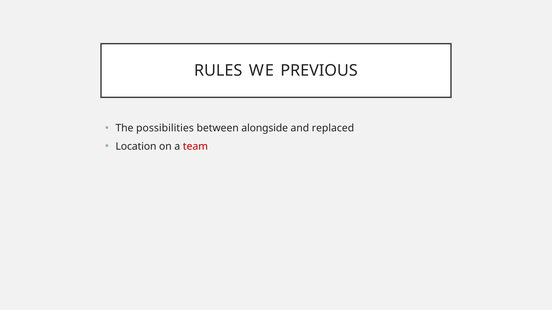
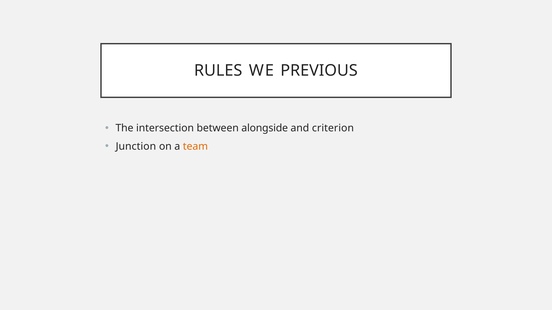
possibilities: possibilities -> intersection (165, 128)
replaced: replaced -> criterion (333, 128)
Location: Location -> Junction (136, 147)
team colour: red -> orange (195, 147)
